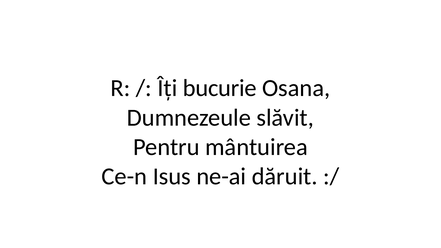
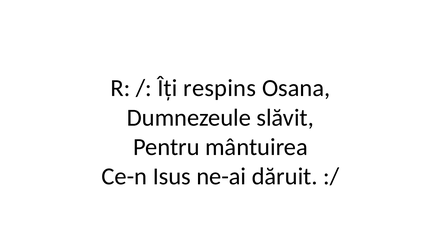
bucurie: bucurie -> respins (220, 88)
